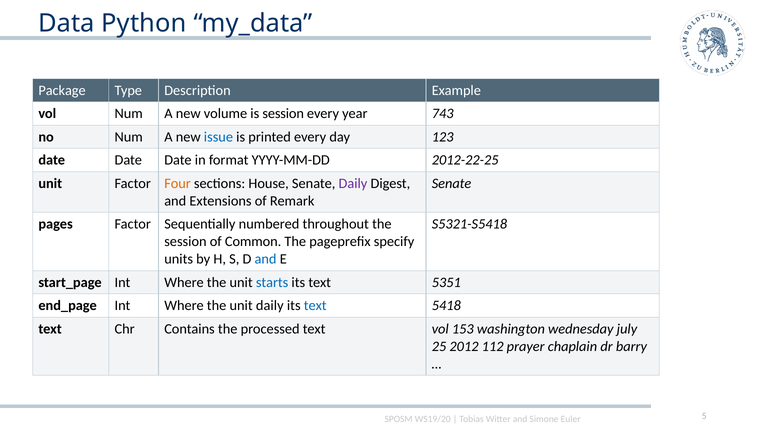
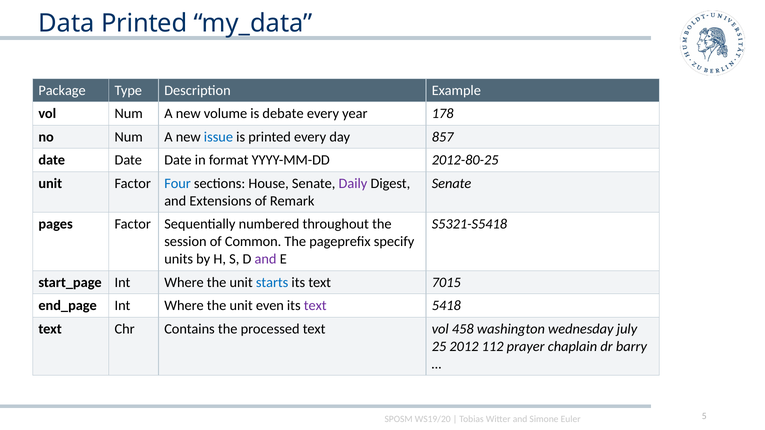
Data Python: Python -> Printed (144, 23)
is session: session -> debate (283, 114)
743: 743 -> 178 (443, 114)
123: 123 -> 857 (443, 137)
2012-22-25: 2012-22-25 -> 2012-80-25 (465, 160)
Four colour: orange -> blue (178, 184)
and colour: blue -> purple (266, 259)
5351: 5351 -> 7015 (446, 283)
unit daily: daily -> even (270, 306)
text colour: blue -> purple (315, 306)
153: 153 -> 458 (463, 329)
